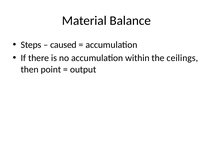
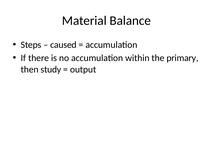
ceilings: ceilings -> primary (182, 58)
point: point -> study (51, 69)
